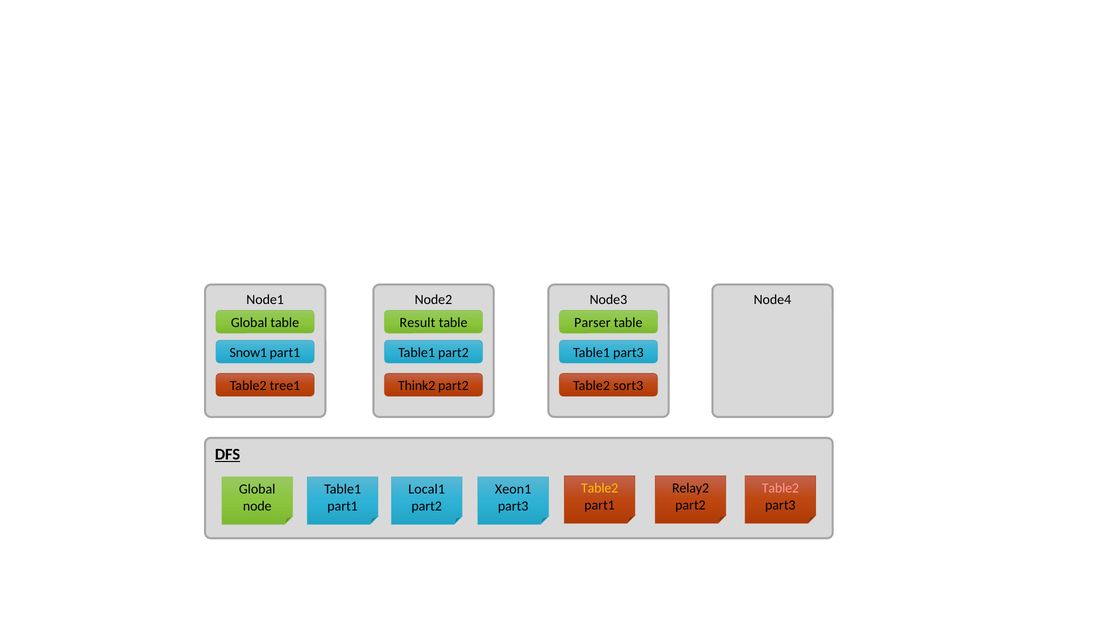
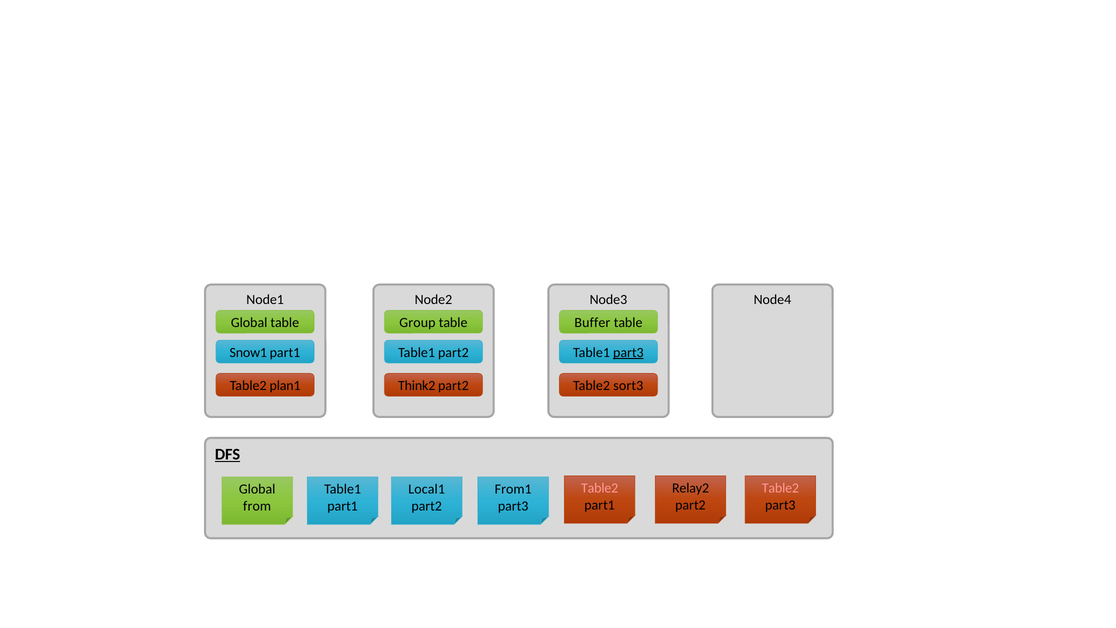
Result: Result -> Group (417, 323)
Parser: Parser -> Buffer (592, 323)
part3 underline: none -> present (628, 352)
tree1: tree1 -> plan1 (285, 386)
Table2 colour: yellow -> pink (600, 488)
Xeon1: Xeon1 -> From1 (513, 489)
node: node -> from (257, 506)
